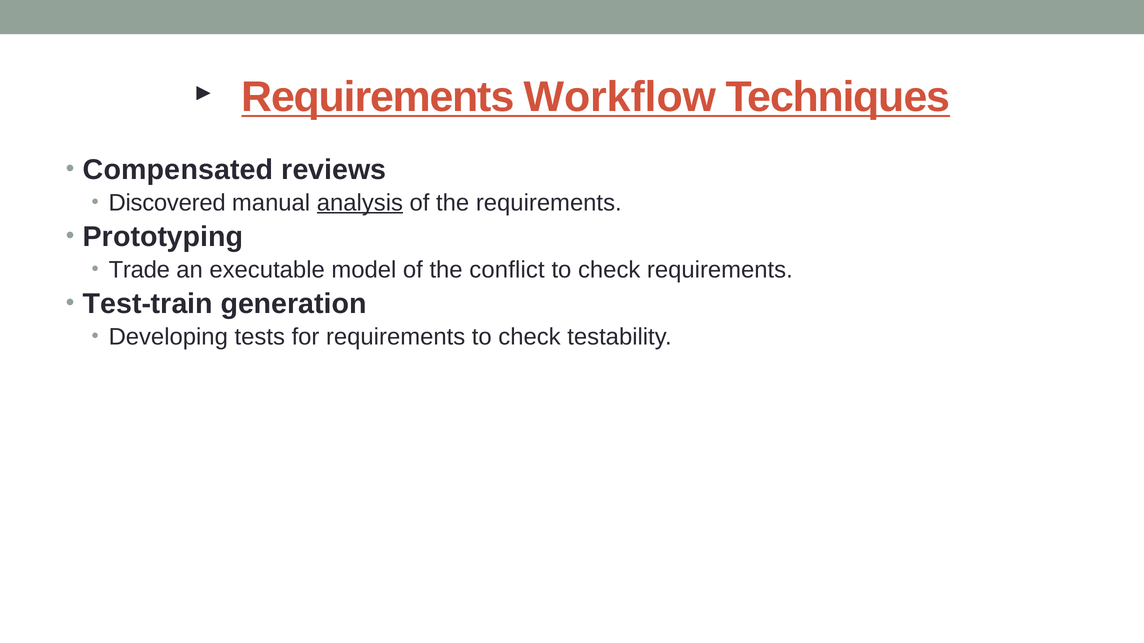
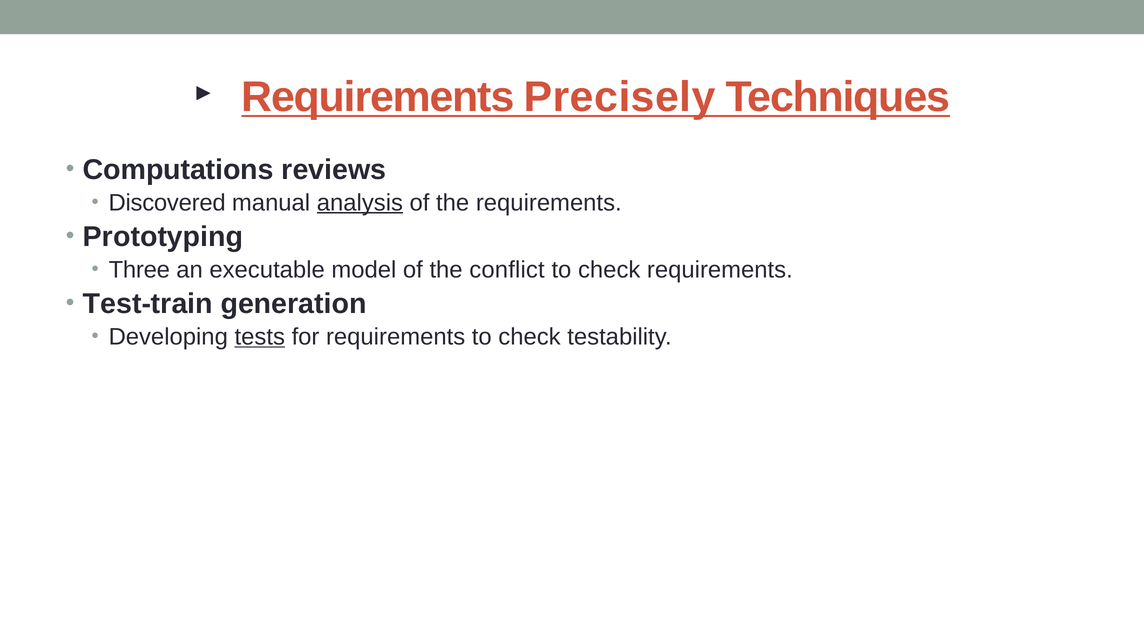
Workflow: Workflow -> Precisely (620, 97)
Compensated: Compensated -> Computations (178, 170)
Trade: Trade -> Three (139, 270)
tests underline: none -> present (260, 337)
